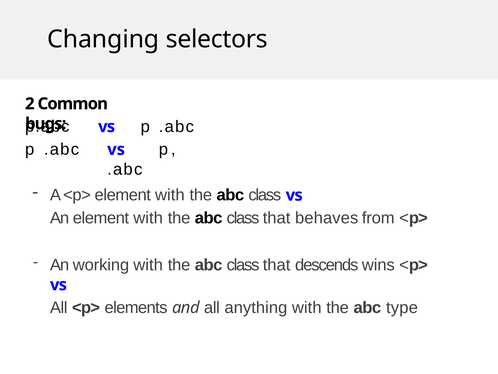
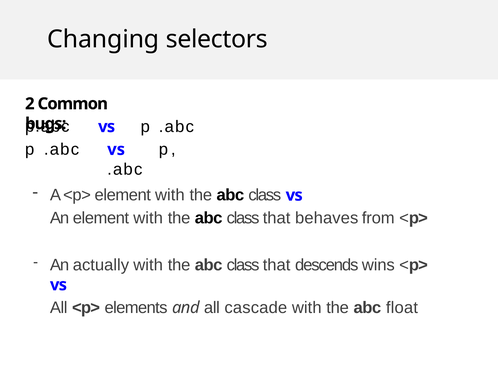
working: working -> actually (101, 264)
anything: anything -> cascade (256, 307)
type: type -> float (402, 307)
